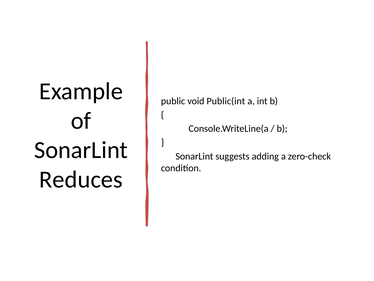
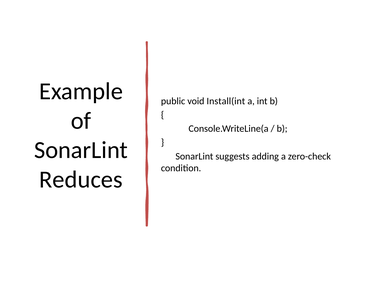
Public(int: Public(int -> Install(int (226, 101)
